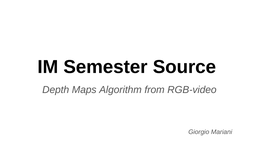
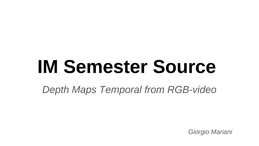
Algorithm: Algorithm -> Temporal (120, 90)
